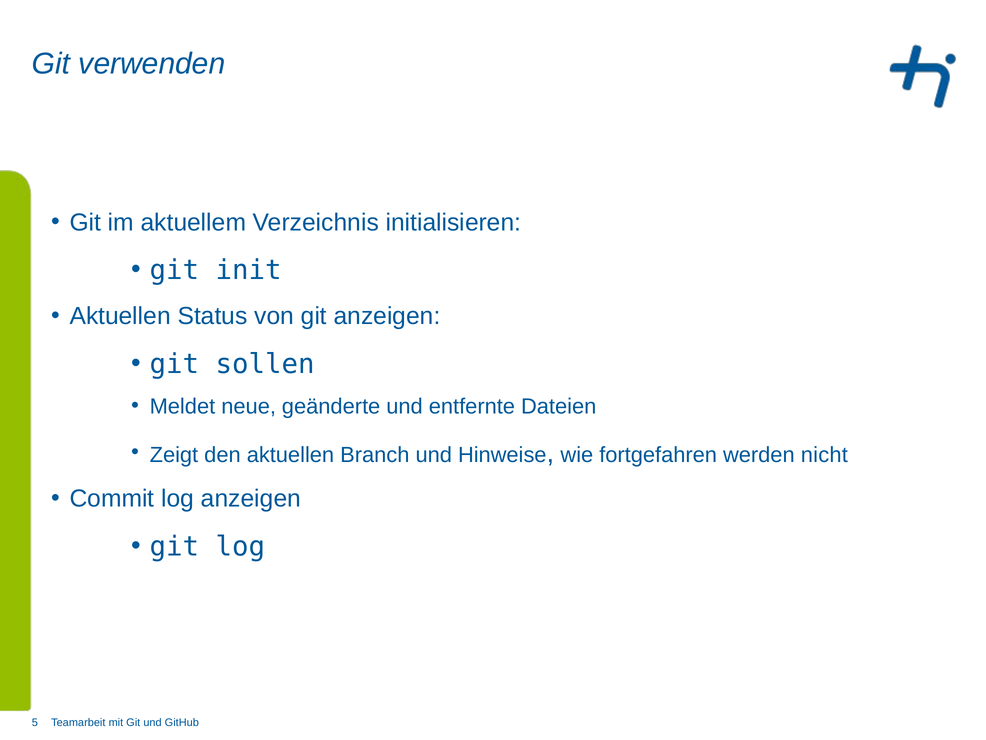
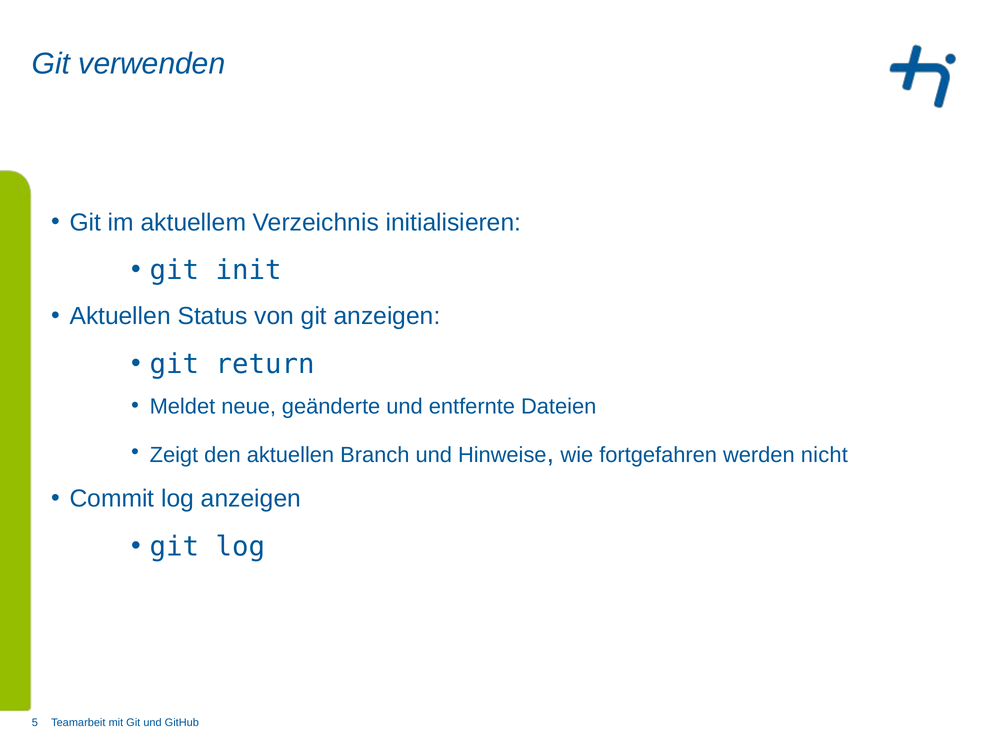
sollen: sollen -> return (265, 364)
